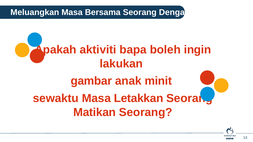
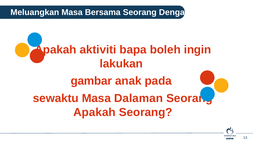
minit: minit -> pada (158, 81)
Letakkan: Letakkan -> Dalaman (139, 99)
Matikan: Matikan -> Apakah (94, 113)
